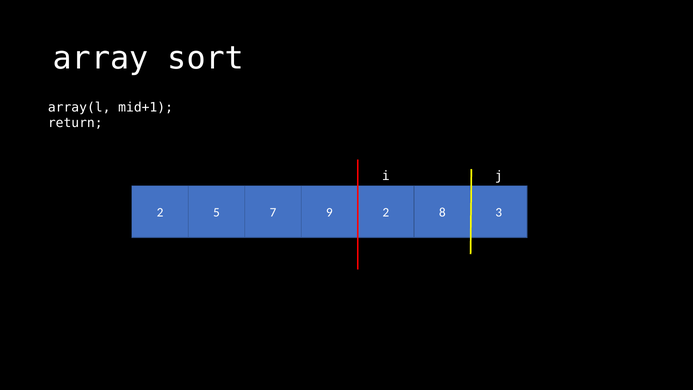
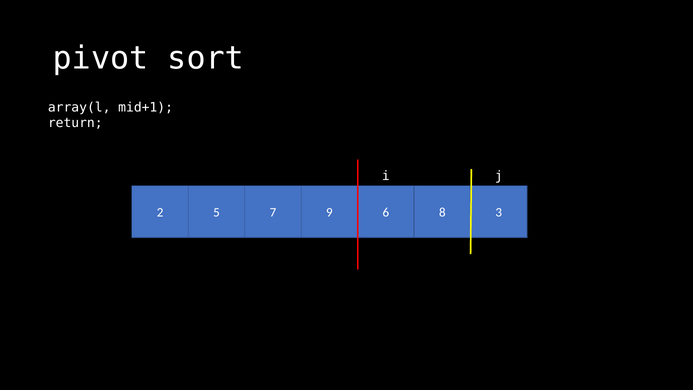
array: array -> pivot (101, 58)
9 2: 2 -> 6 (386, 212)
